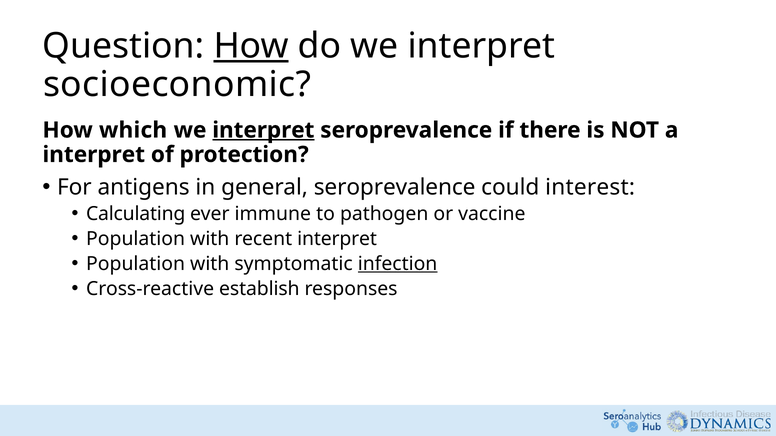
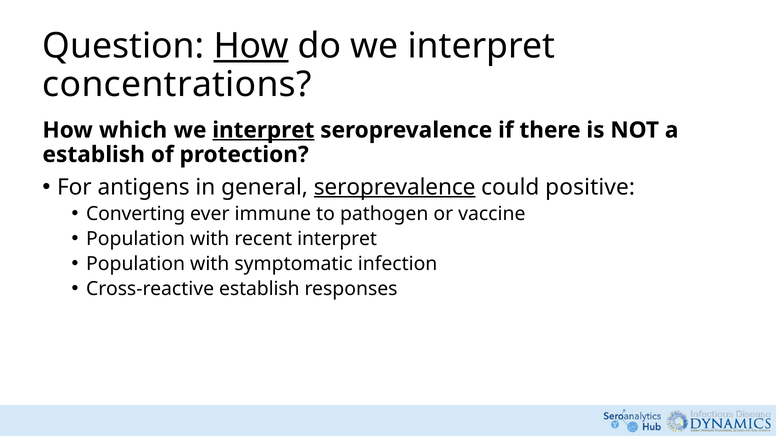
socioeconomic: socioeconomic -> concentrations (177, 84)
interpret: interpret -> establish (94, 155)
seroprevalence underline: none -> present (395, 187)
interest: interest -> positive (590, 187)
Calculating: Calculating -> Converting (136, 214)
infection underline: present -> none (398, 264)
